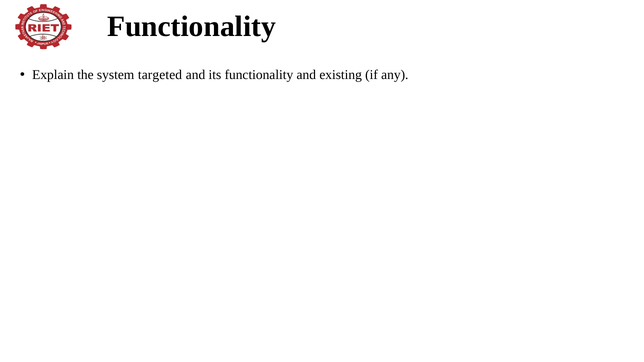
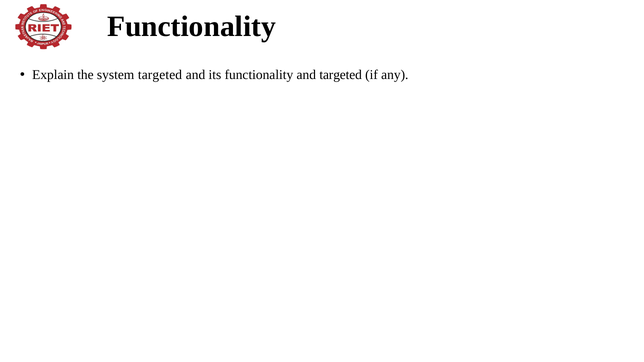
and existing: existing -> targeted (341, 75)
